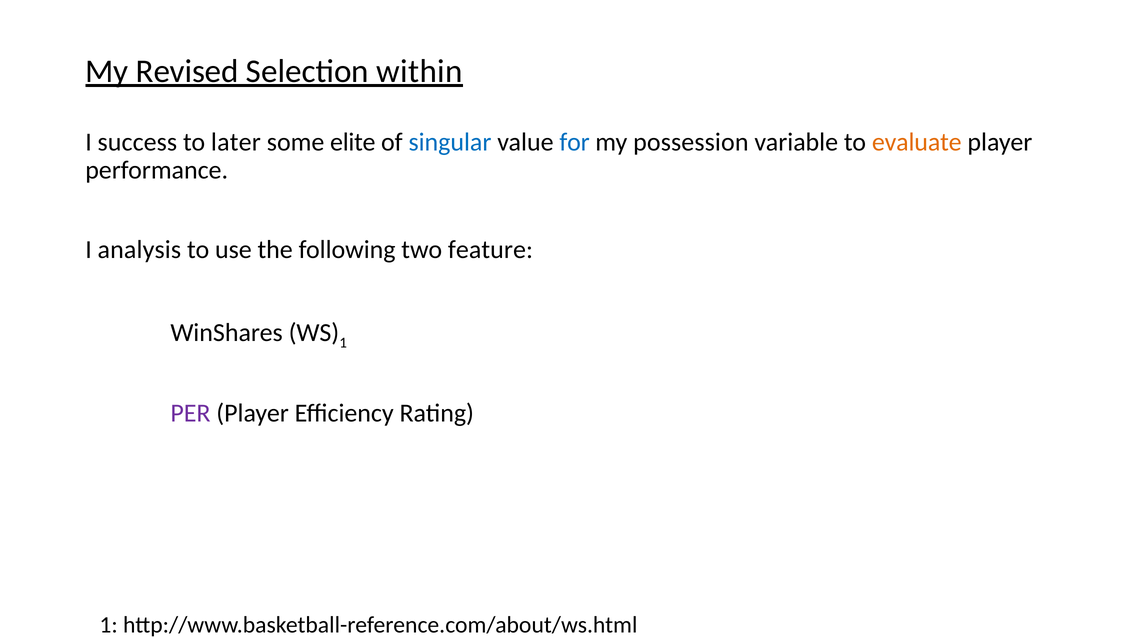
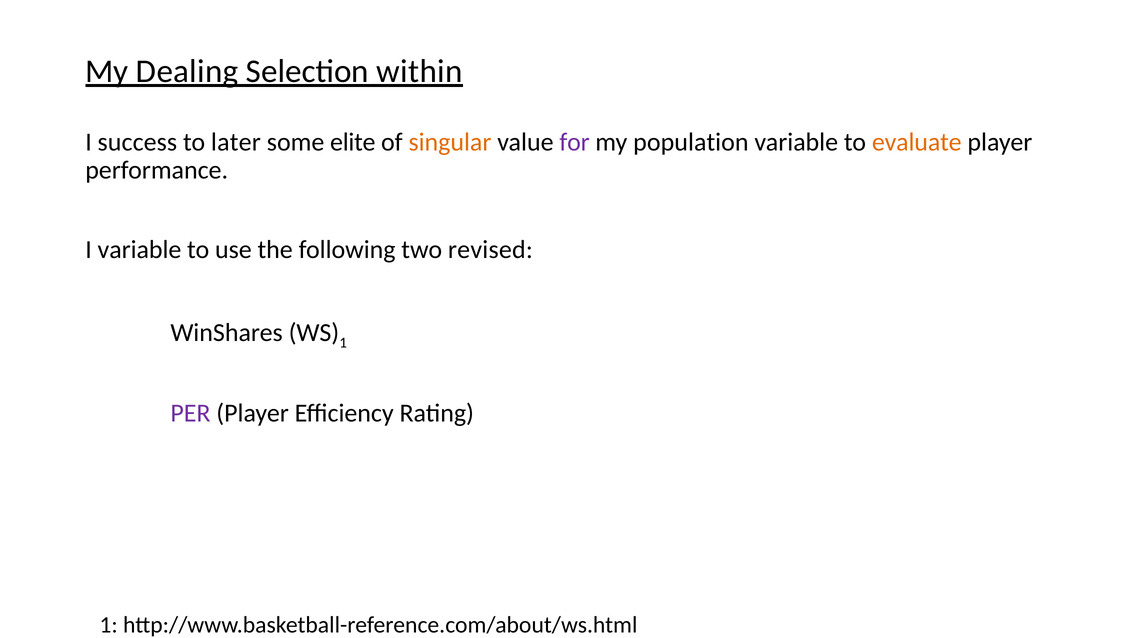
Revised: Revised -> Dealing (187, 71)
singular colour: blue -> orange (450, 142)
for colour: blue -> purple (575, 142)
possession: possession -> population (691, 142)
I analysis: analysis -> variable (139, 250)
feature: feature -> revised (490, 250)
